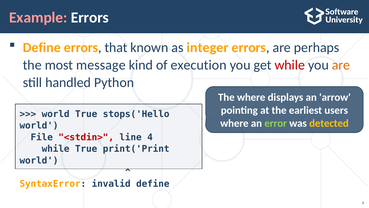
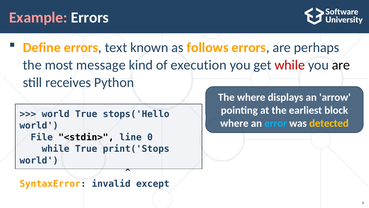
that: that -> text (116, 47)
integer: integer -> follows (208, 47)
are colour: orange -> black (341, 65)
handled: handled -> receives (68, 82)
users: users -> block (336, 110)
error colour: light green -> light blue (276, 123)
<stdin> colour: red -> black (86, 137)
4: 4 -> 0 (150, 137)
print('Print: print('Print -> print('Stops (136, 149)
invalid define: define -> except (153, 183)
